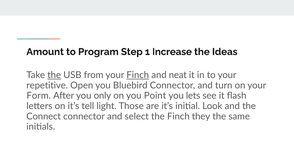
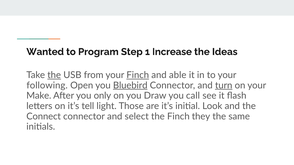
Amount: Amount -> Wanted (45, 52)
neat: neat -> able (178, 75)
repetitive: repetitive -> following (47, 86)
Bluebird underline: none -> present (130, 86)
turn underline: none -> present (224, 86)
Form: Form -> Make (39, 96)
Point: Point -> Draw (155, 96)
lets: lets -> call (193, 96)
